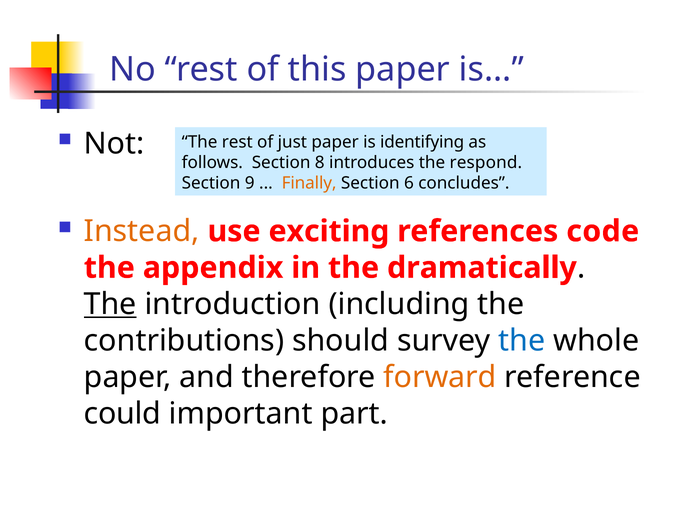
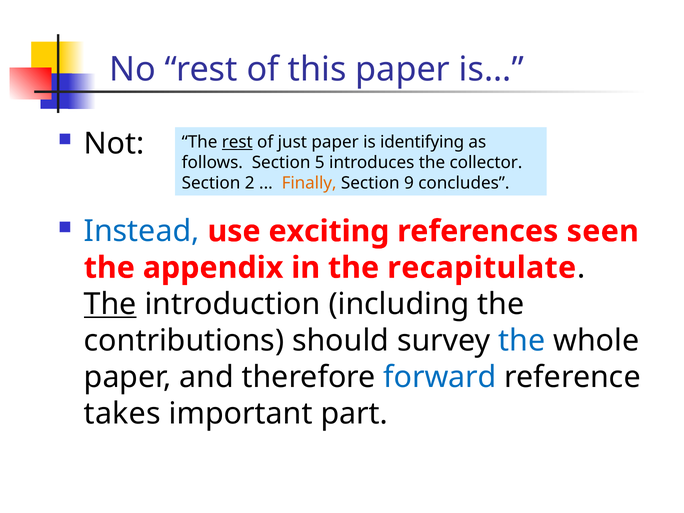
rest underline: none -> present (237, 142)
8: 8 -> 5 (320, 163)
respond: respond -> collector (486, 163)
9: 9 -> 2 (250, 183)
6: 6 -> 9 (409, 183)
Instead colour: orange -> blue (142, 231)
code: code -> seen (603, 231)
dramatically: dramatically -> recapitulate (482, 268)
forward colour: orange -> blue (440, 377)
could: could -> takes (122, 414)
